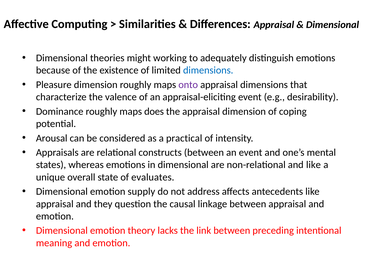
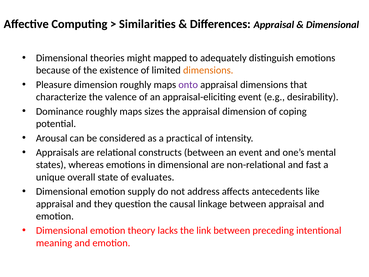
working: working -> mapped (170, 58)
dimensions colour: blue -> orange (208, 70)
does: does -> sizes (154, 111)
and like: like -> fast (314, 165)
